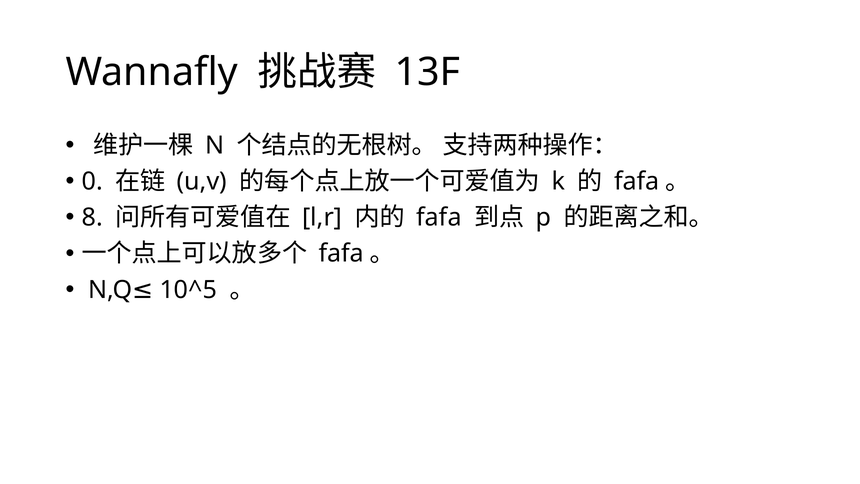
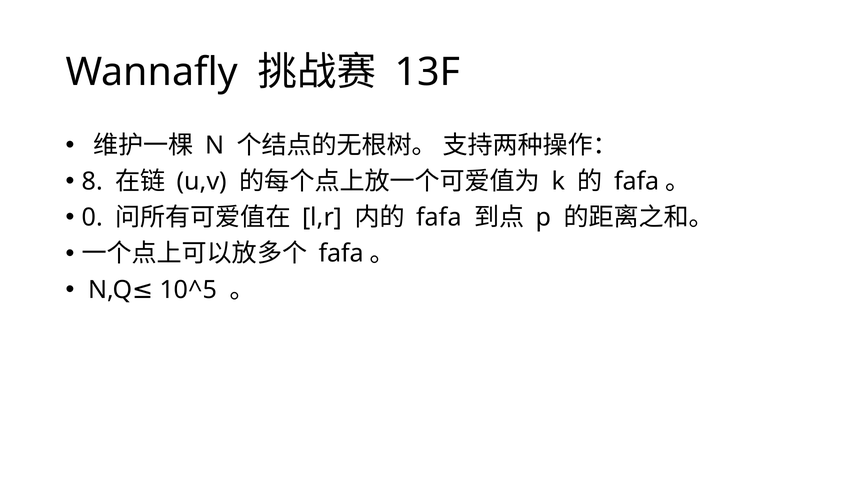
0: 0 -> 8 (92, 181)
8: 8 -> 0 (92, 218)
